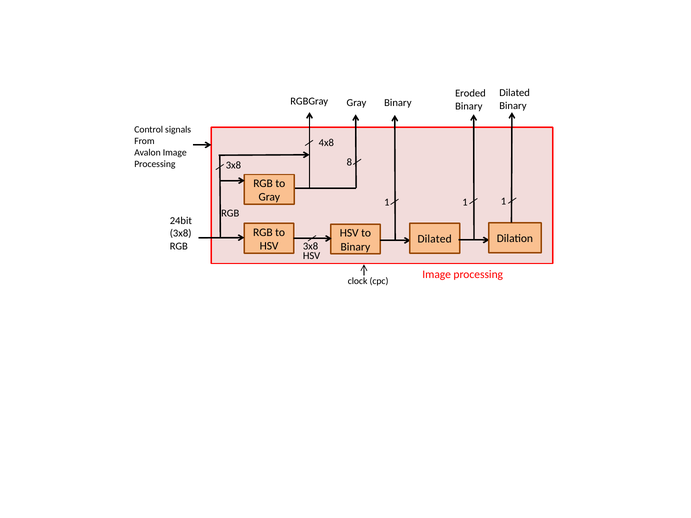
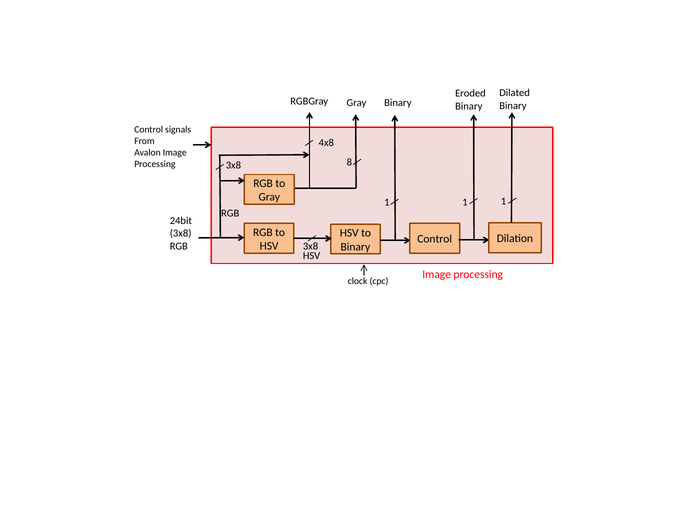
Dilated: Dilated -> Control (435, 239)
